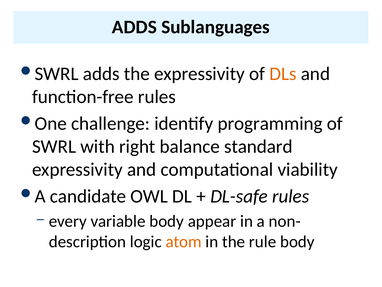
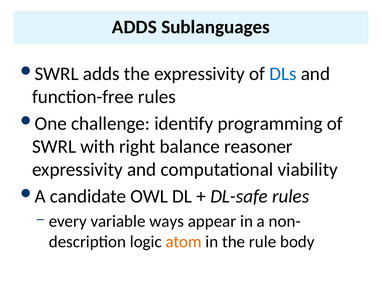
DLs colour: orange -> blue (283, 74)
standard: standard -> reasoner (258, 146)
variable body: body -> ways (167, 221)
